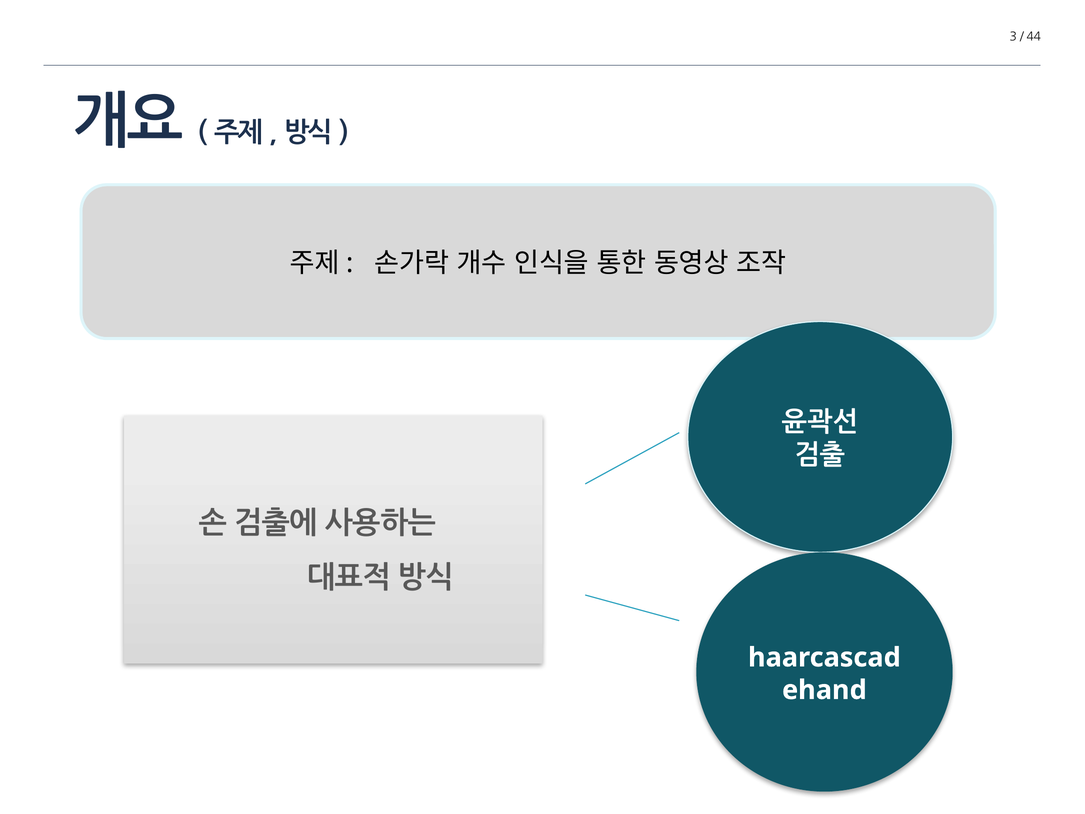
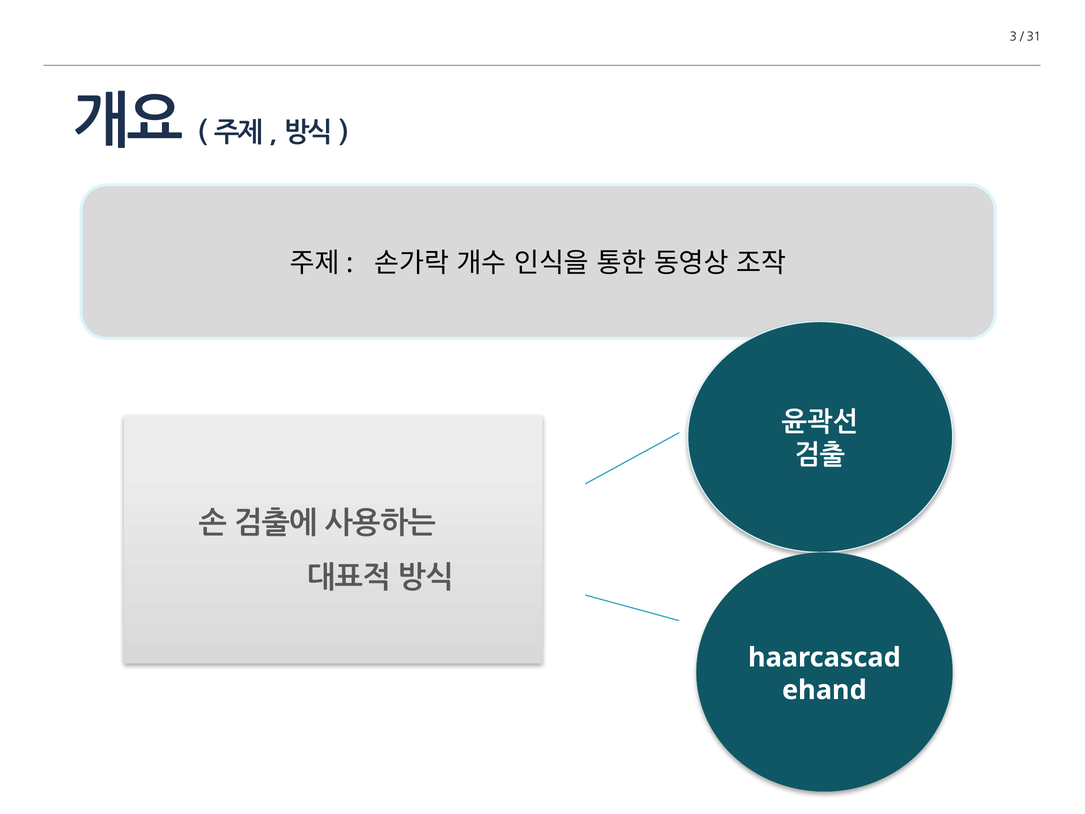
44: 44 -> 31 (1034, 37)
